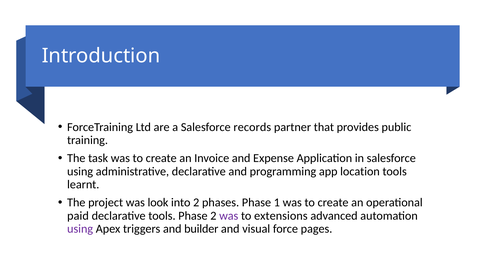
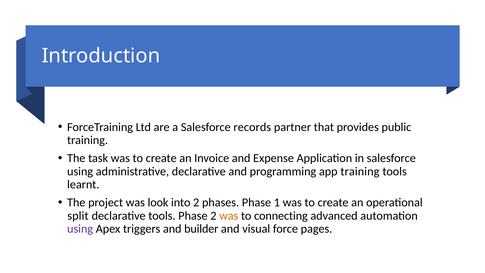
app location: location -> training (360, 171)
paid: paid -> split (78, 216)
was colour: purple -> orange (229, 216)
extensions: extensions -> connecting (281, 216)
